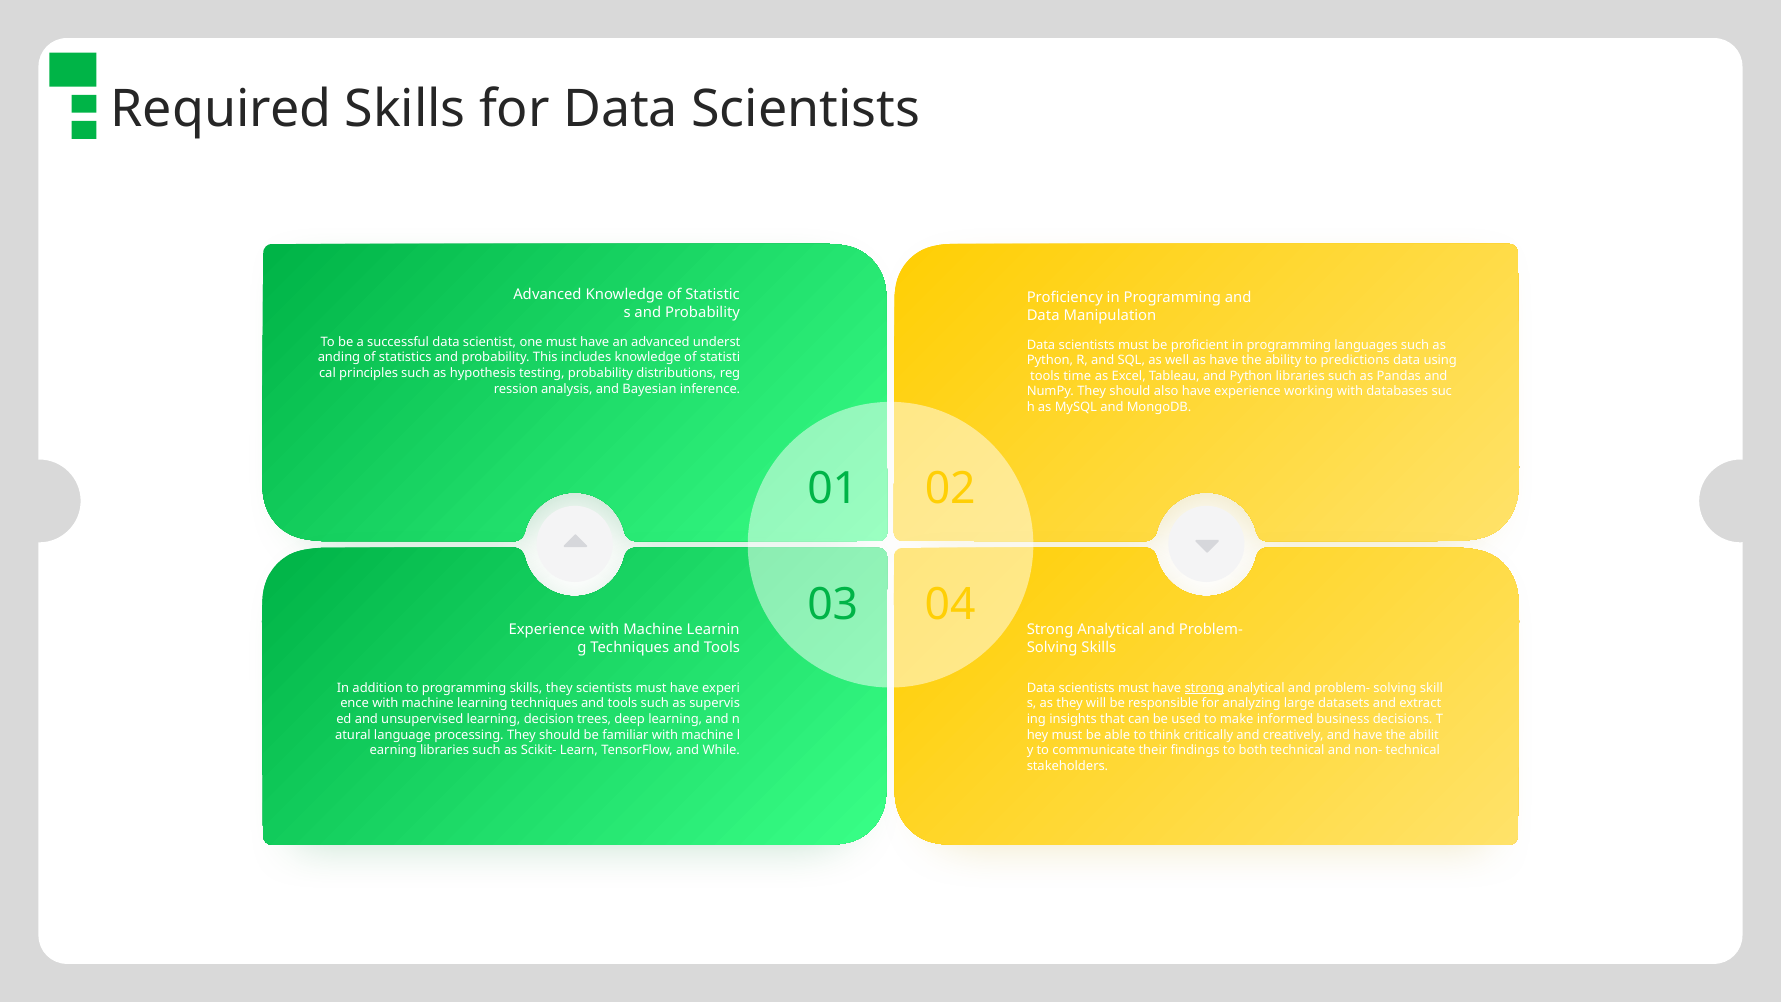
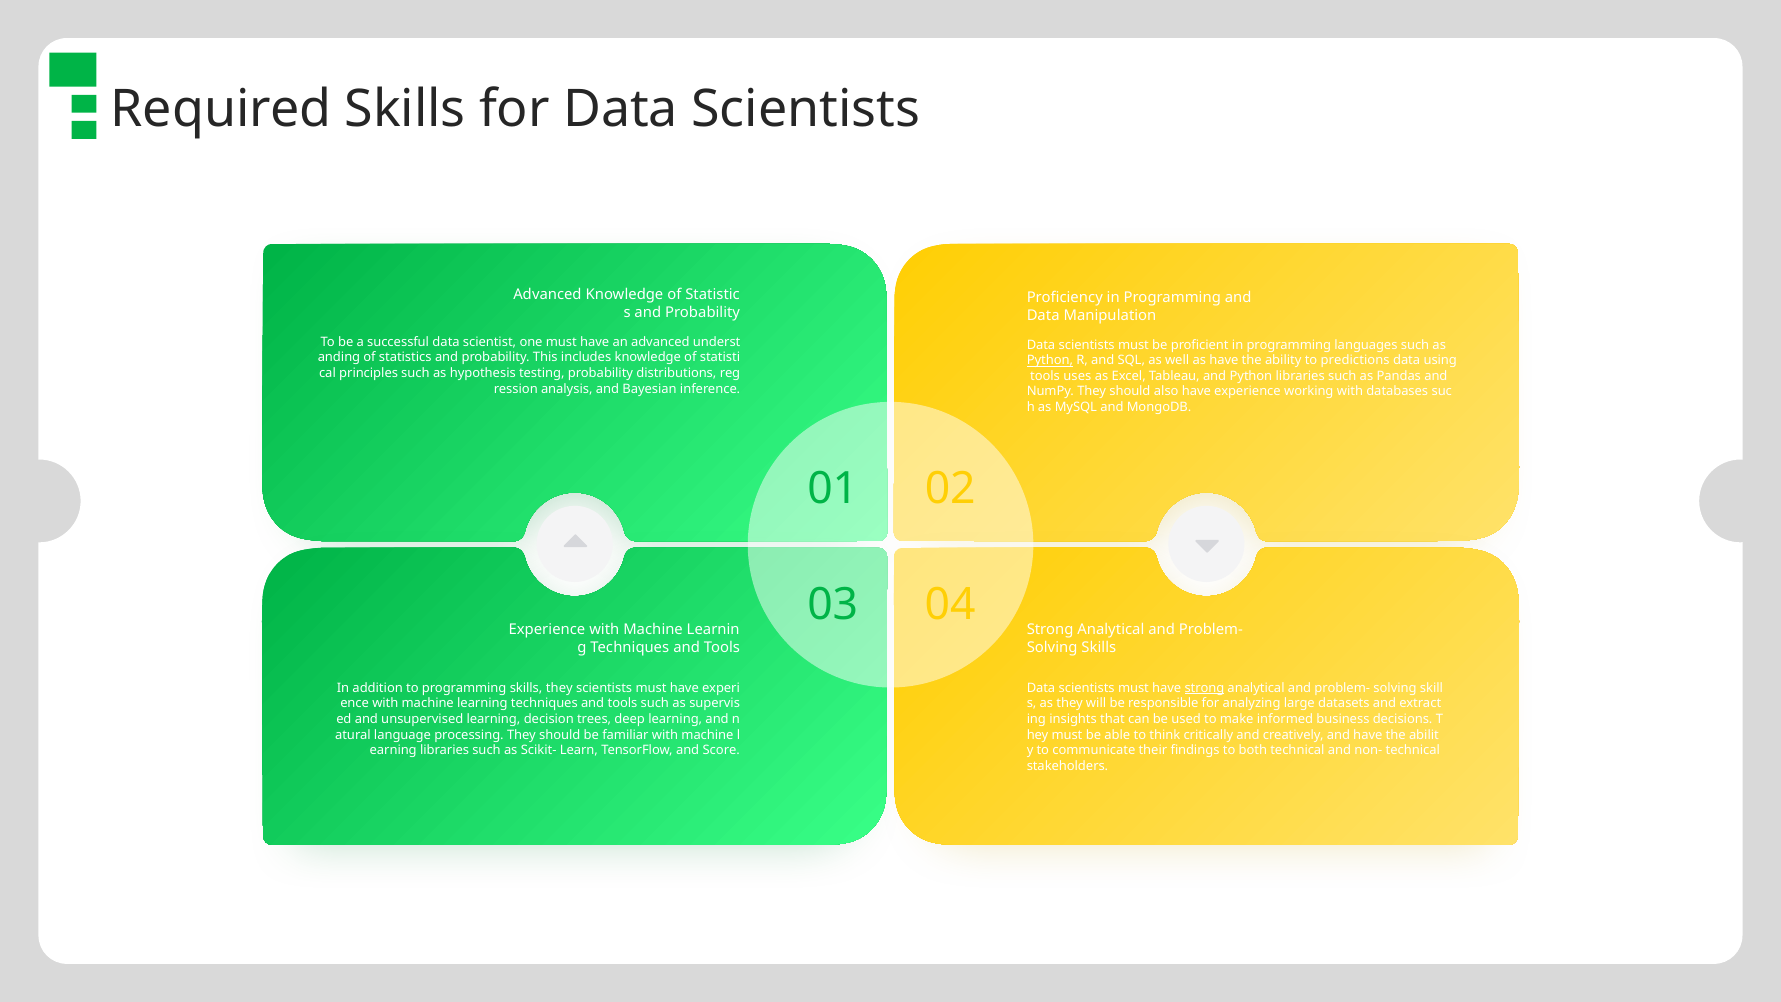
Python underline: none -> present (1050, 360)
time: time -> uses (1077, 376)
While: While -> Score (721, 750)
